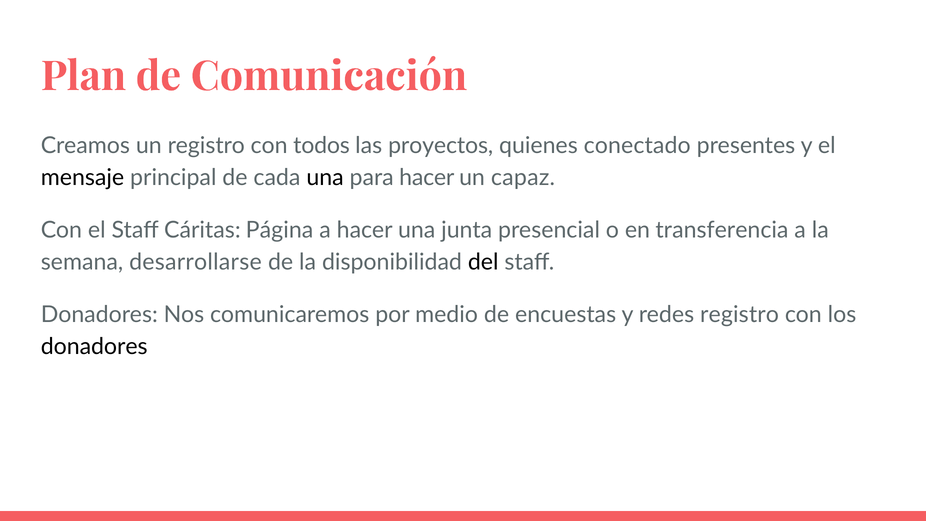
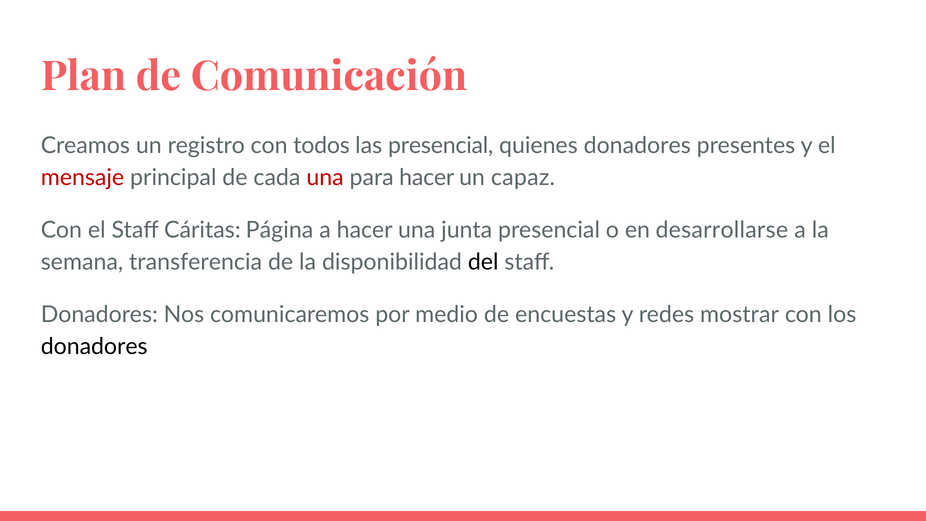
las proyectos: proyectos -> presencial (441, 146)
quienes conectado: conectado -> donadores (637, 146)
mensaje colour: black -> red (83, 178)
una colour: black -> red (325, 178)
transferencia: transferencia -> desarrollarse (722, 230)
desarrollarse: desarrollarse -> transferencia (196, 262)
redes registro: registro -> mostrar (740, 314)
